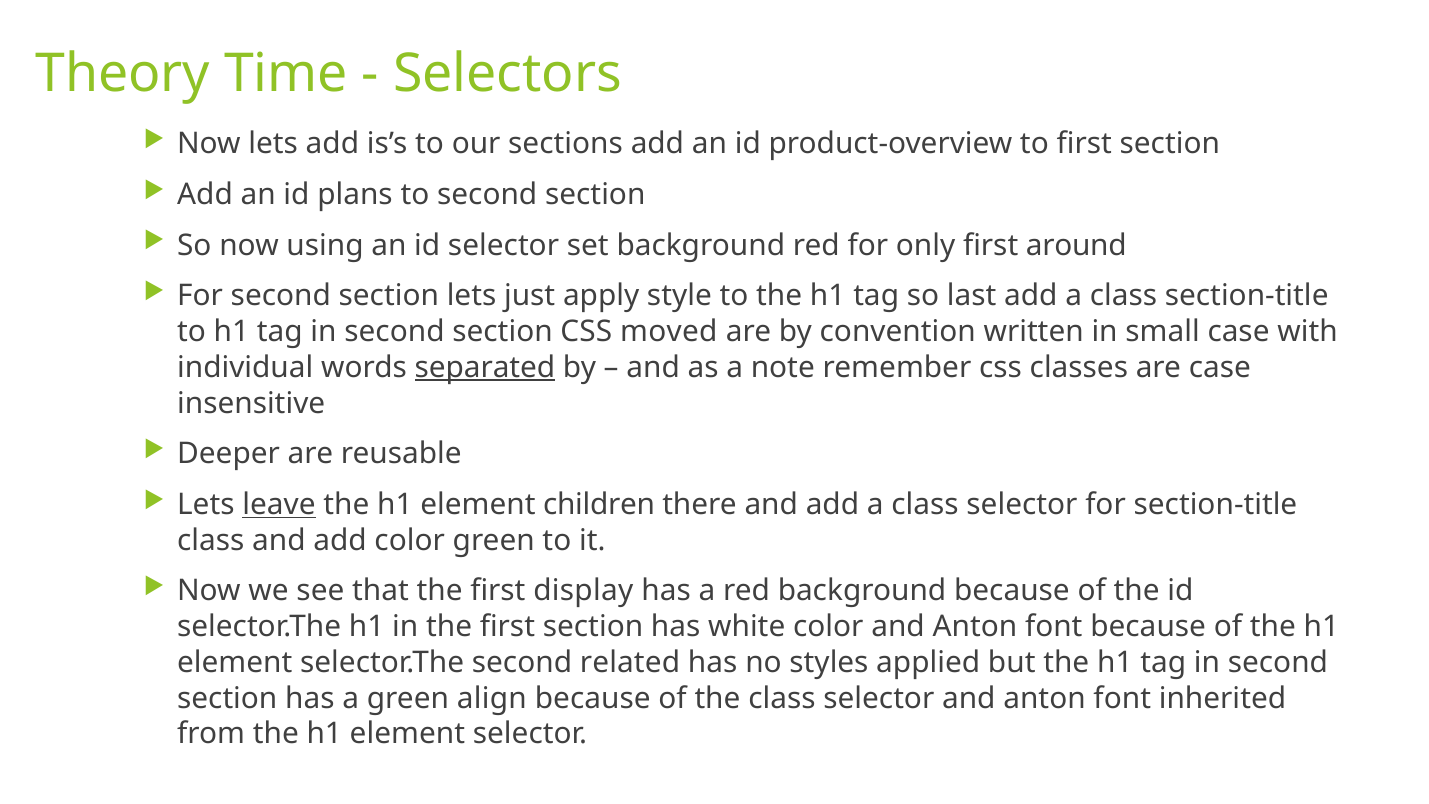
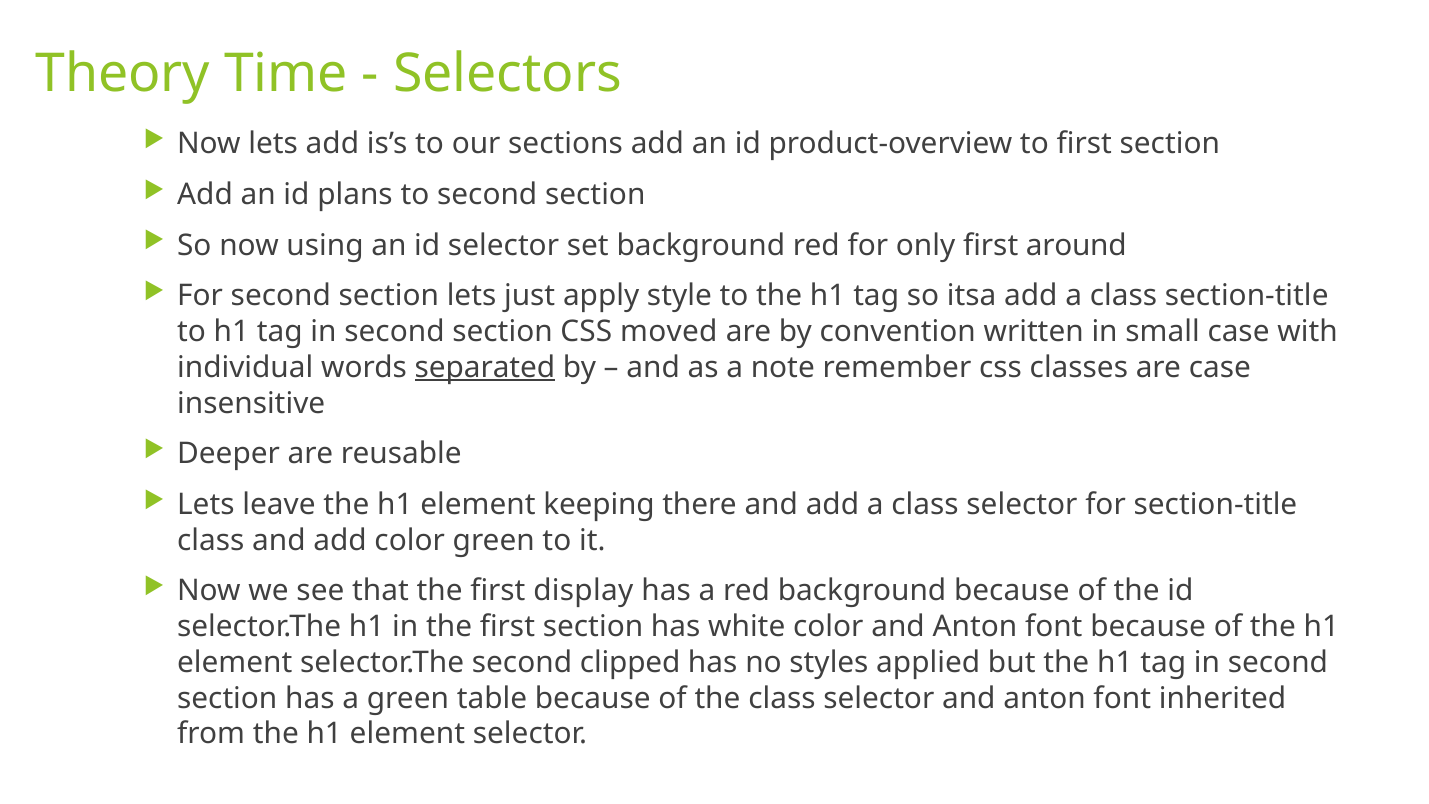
last: last -> itsa (972, 296)
leave underline: present -> none (279, 504)
children: children -> keeping (599, 504)
related: related -> clipped (630, 662)
align: align -> table (492, 698)
